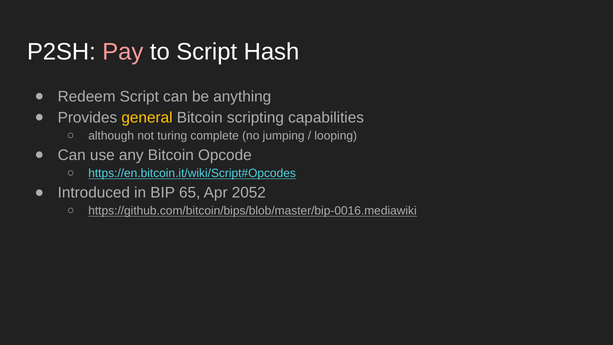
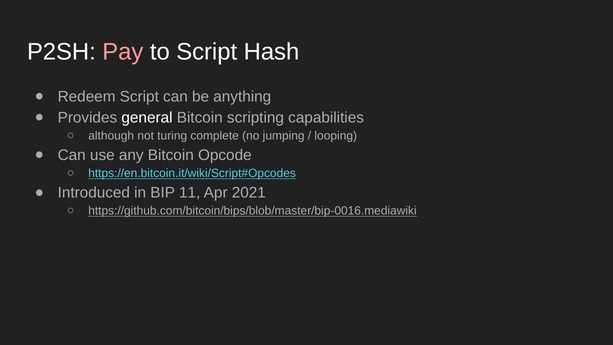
general colour: yellow -> white (147, 118)
65: 65 -> 11 (190, 193)
2052: 2052 -> 2021 (249, 193)
